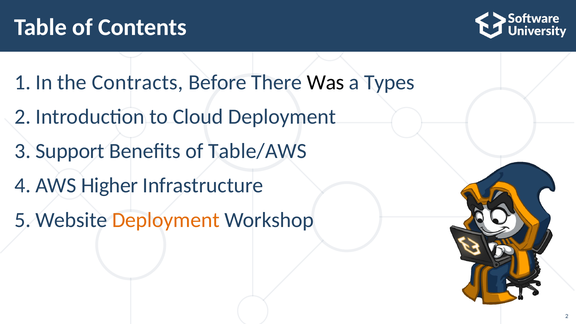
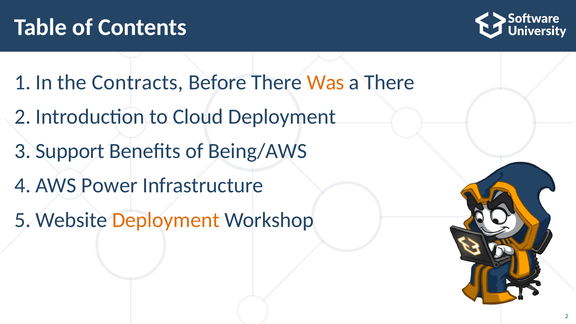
Was colour: black -> orange (326, 82)
a Types: Types -> There (389, 82)
Table/AWS: Table/AWS -> Being/AWS (258, 151)
Higher: Higher -> Power (109, 186)
